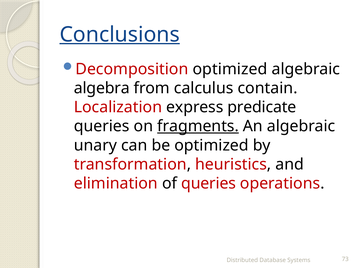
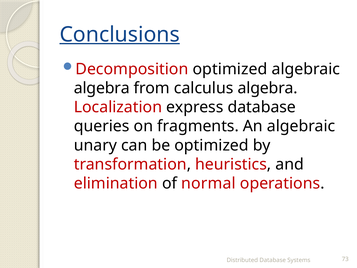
calculus contain: contain -> algebra (268, 88)
express predicate: predicate -> database (262, 107)
fragments underline: present -> none (198, 126)
of queries: queries -> normal (208, 183)
